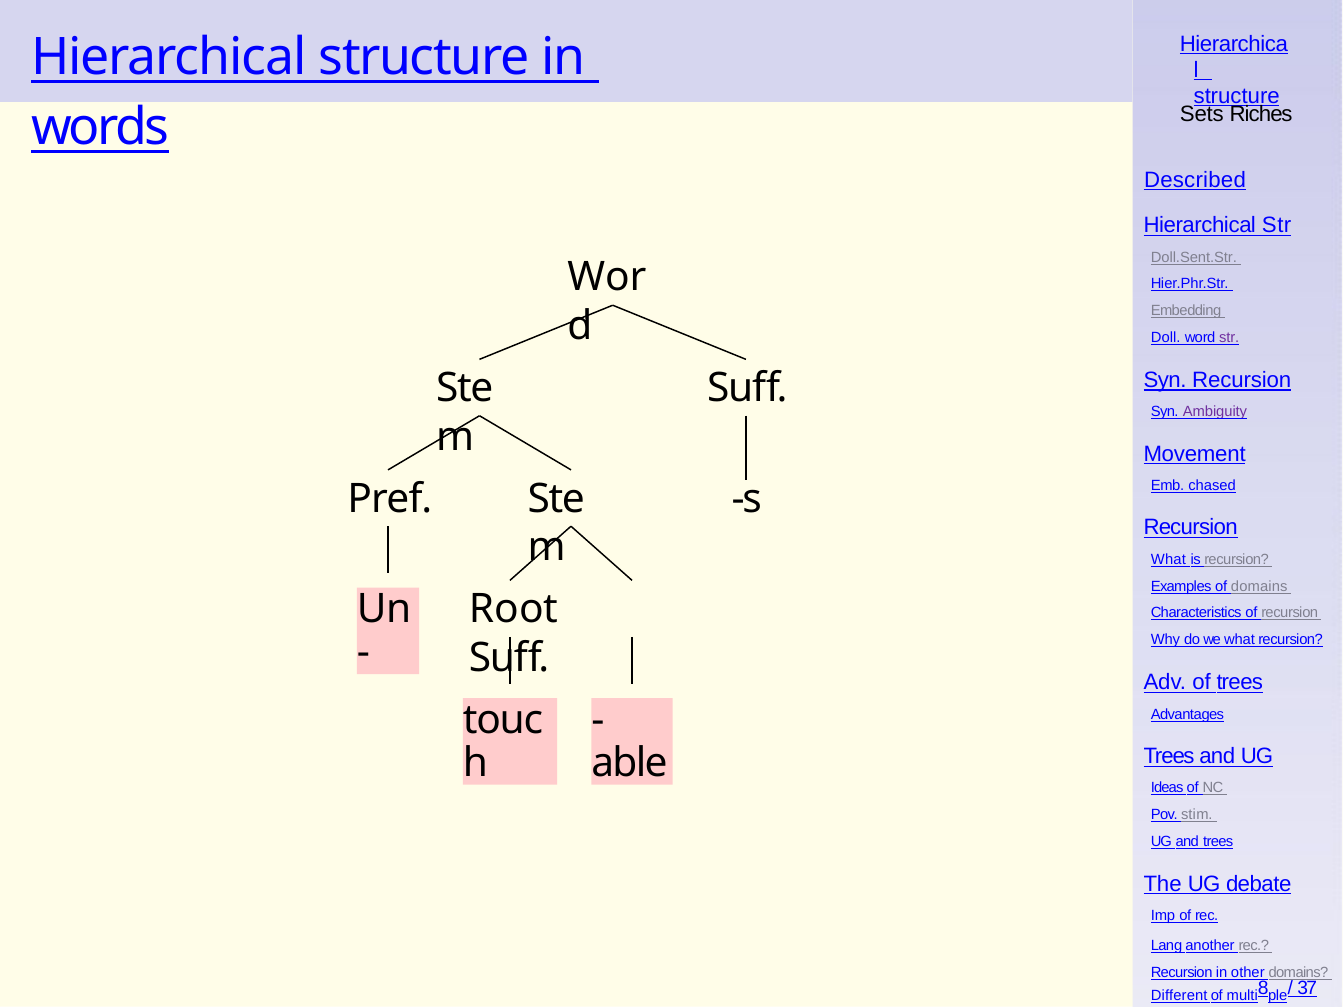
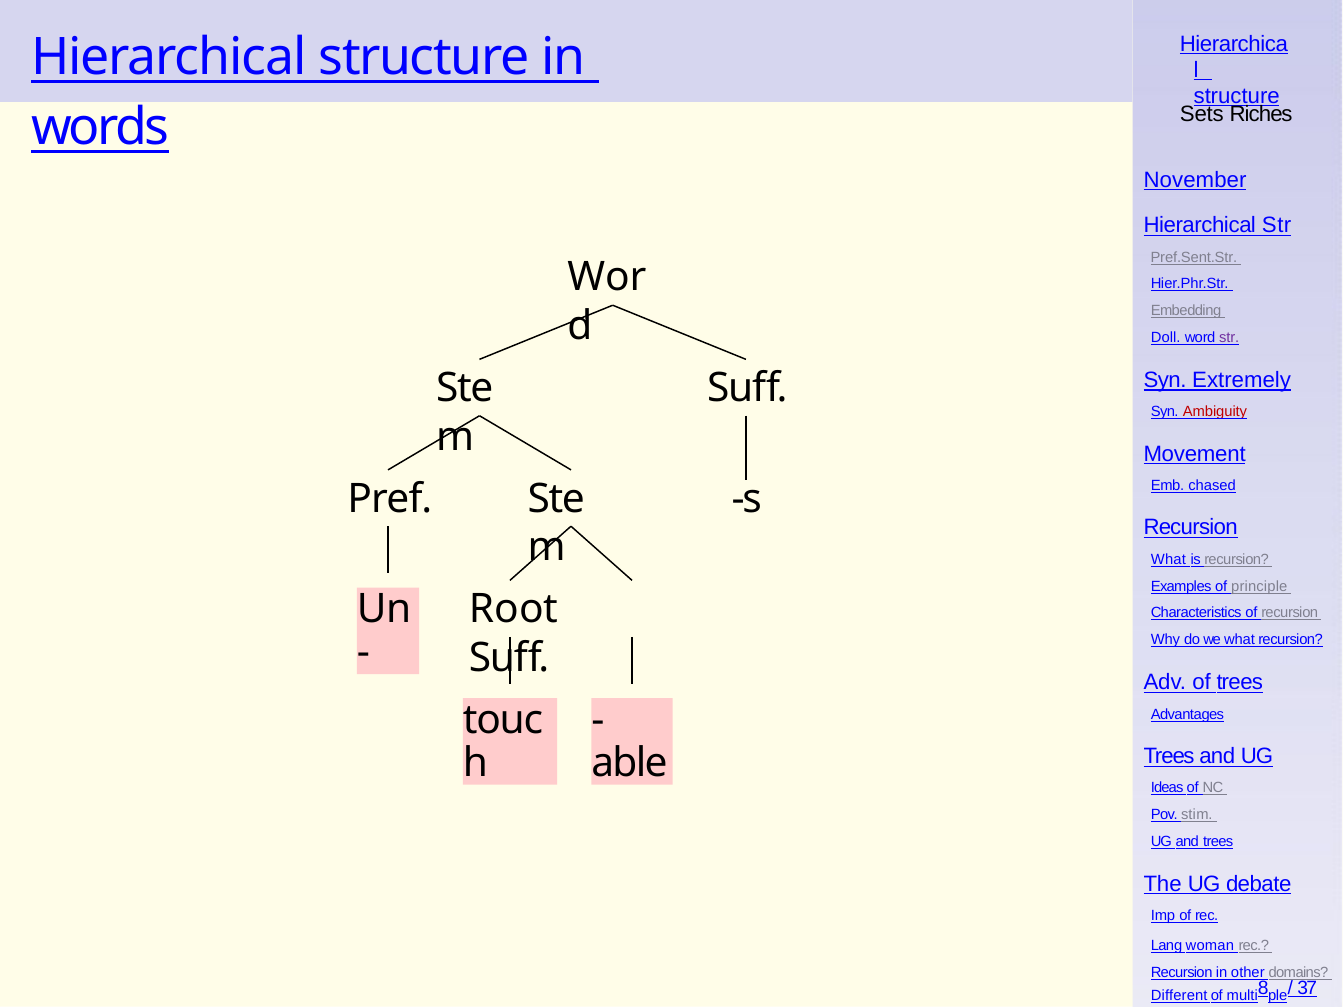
Described: Described -> November (1195, 180)
Doll.Sent.Str: Doll.Sent.Str -> Pref.Sent.Str (1194, 257)
Syn Recursion: Recursion -> Extremely (1242, 380)
Ambiguity colour: purple -> red (1215, 412)
of domains: domains -> principle (1259, 586)
another: another -> woman (1210, 945)
